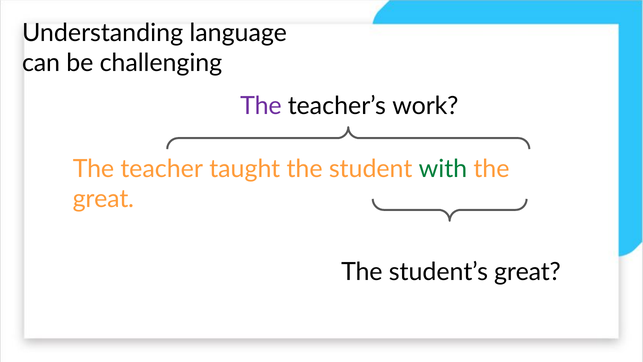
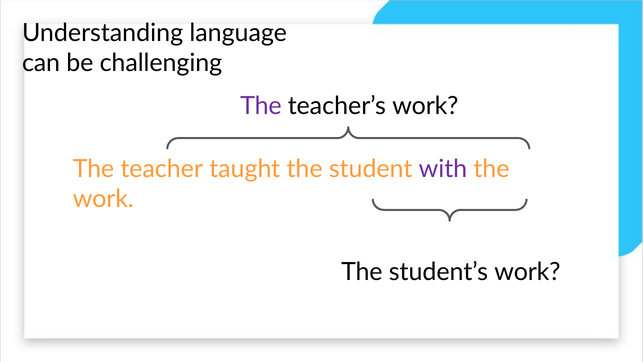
with colour: green -> purple (443, 169)
great: great -> work (103, 199)
student’s great: great -> work (527, 272)
